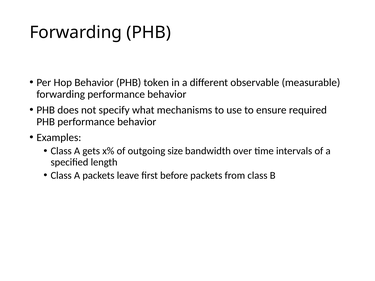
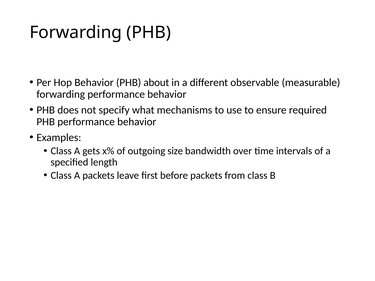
token: token -> about (156, 83)
